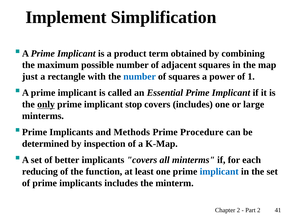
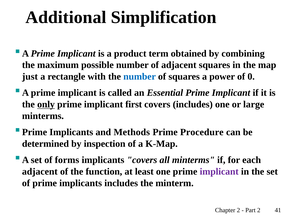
Implement: Implement -> Additional (66, 17)
1: 1 -> 0 (251, 76)
stop: stop -> first (134, 104)
better: better -> forms (67, 160)
reducing: reducing -> adjacent (40, 172)
implicant colour: blue -> purple (219, 172)
